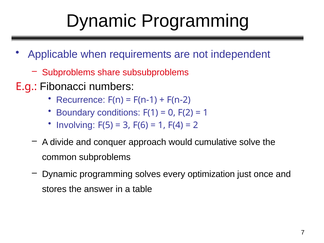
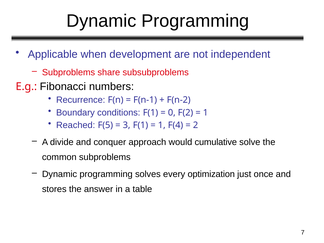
requirements: requirements -> development (140, 54)
Involving: Involving -> Reached (76, 125)
3 F(6: F(6 -> F(1 (141, 125)
